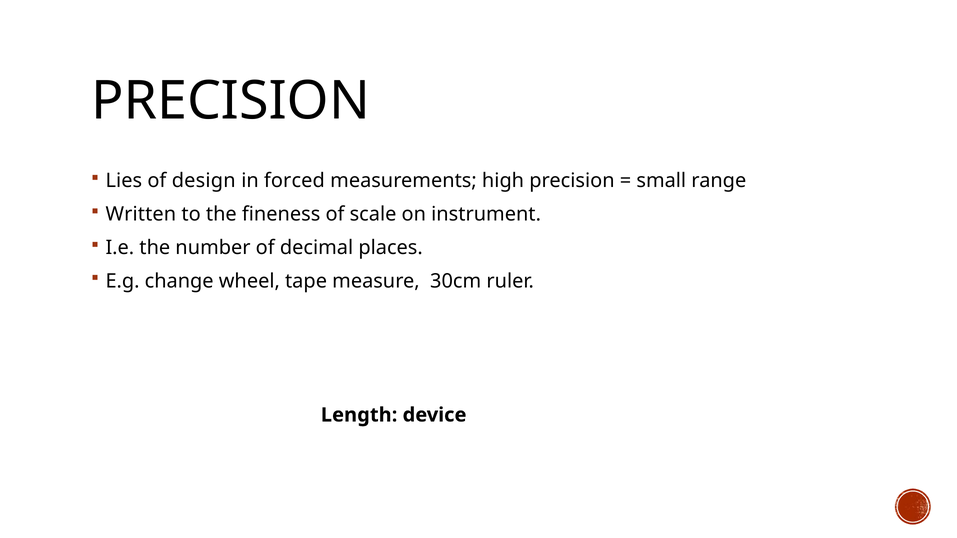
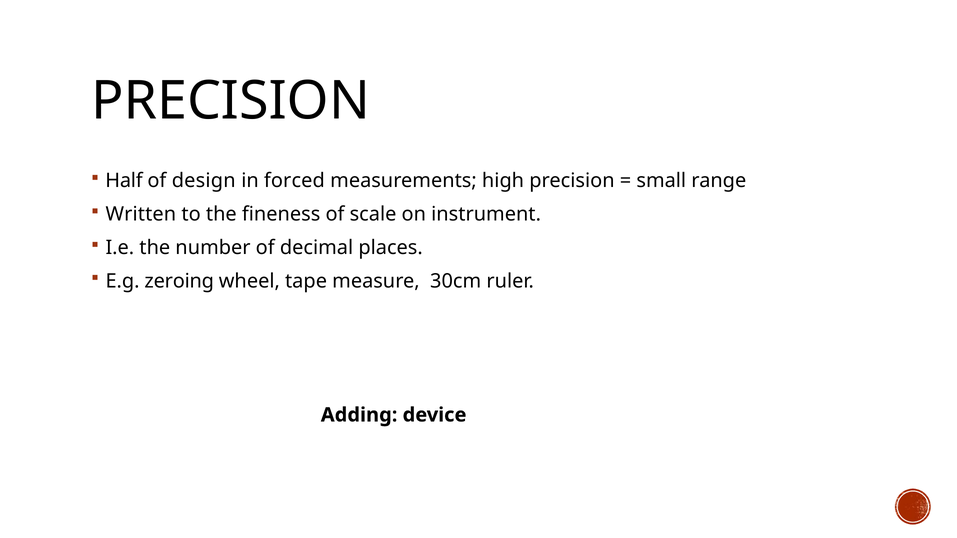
Lies: Lies -> Half (124, 181)
change: change -> zeroing (179, 281)
Length: Length -> Adding (359, 415)
